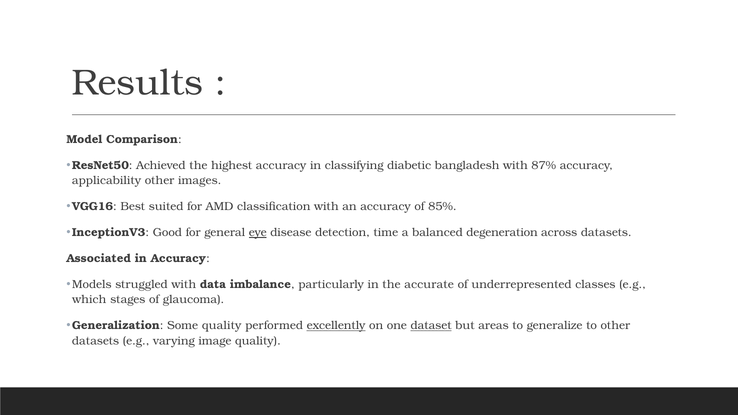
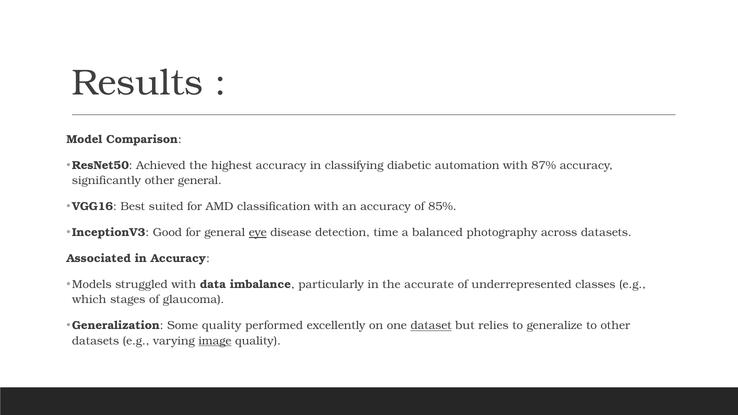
bangladesh: bangladesh -> automation (467, 165)
applicability: applicability -> significantly (107, 181)
other images: images -> general (200, 181)
degeneration: degeneration -> photography (502, 233)
excellently underline: present -> none (336, 326)
areas: areas -> relies (493, 326)
image underline: none -> present (215, 341)
